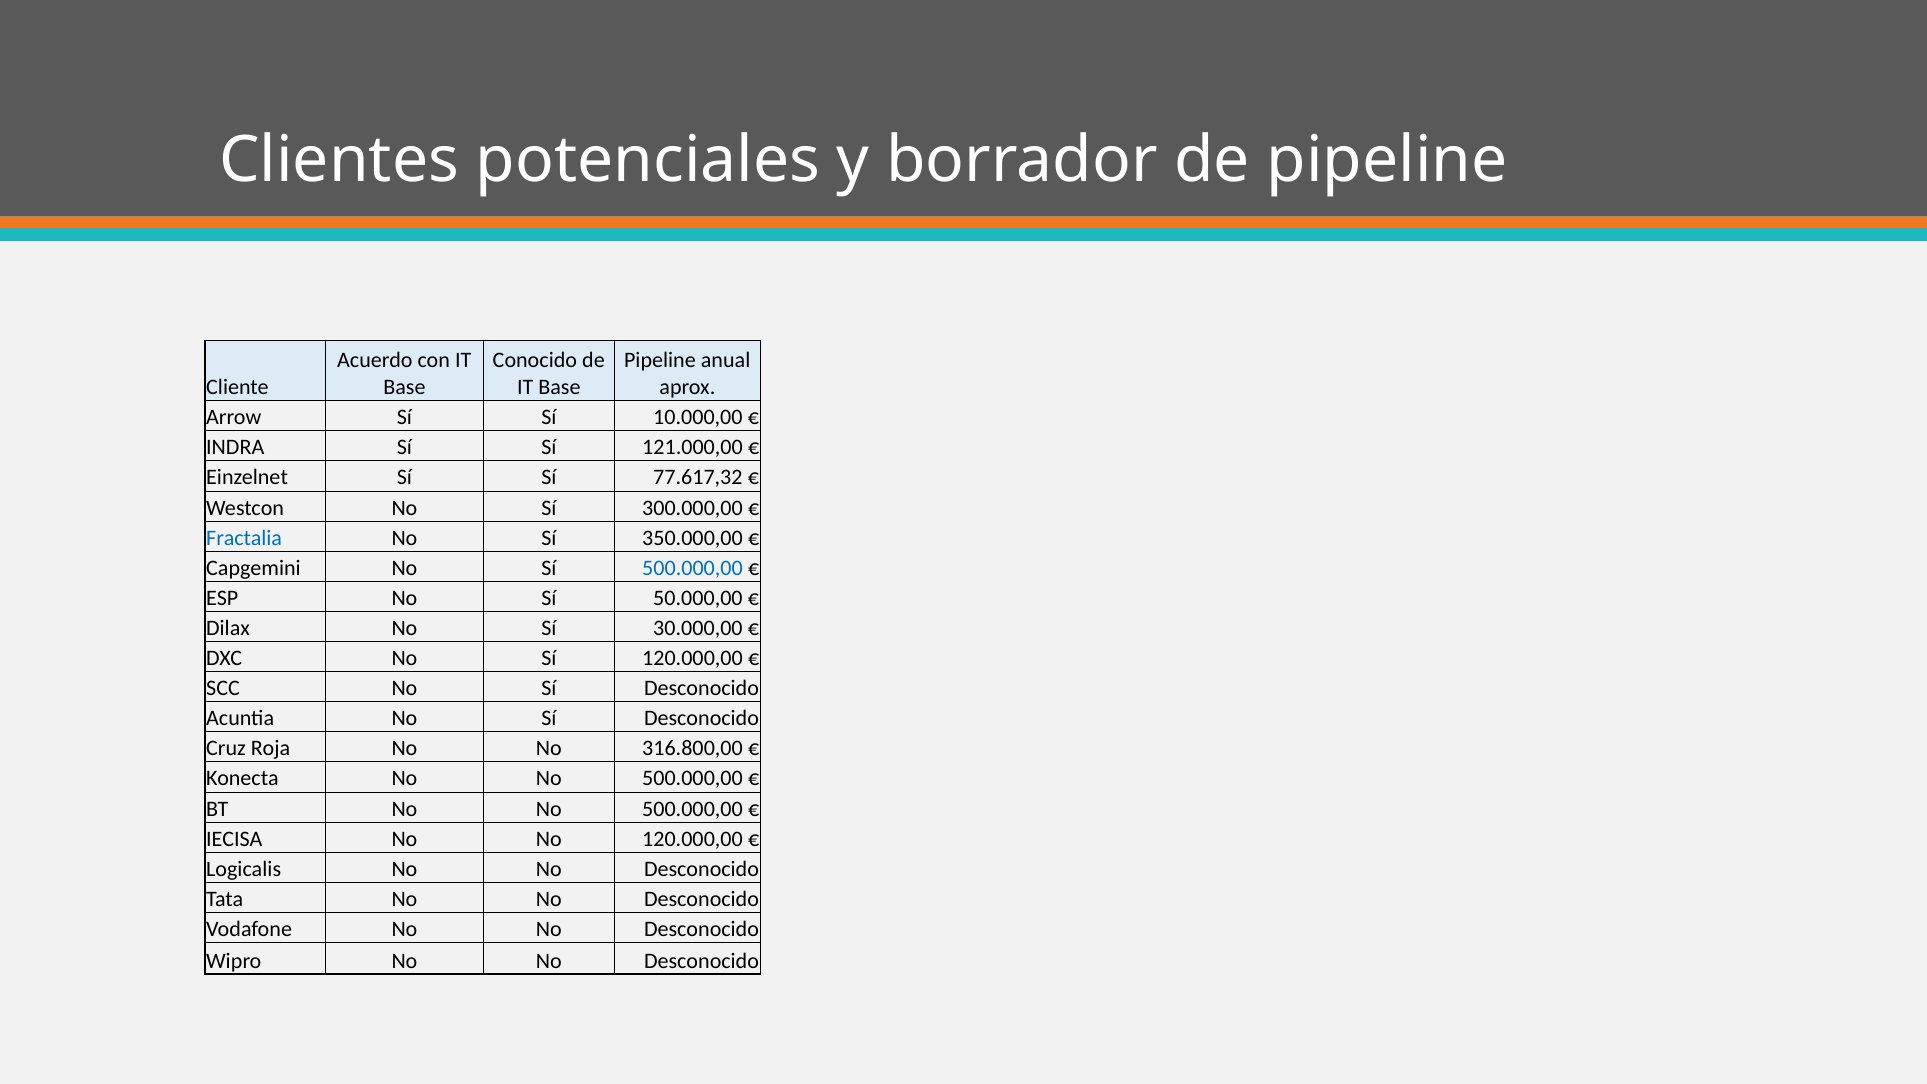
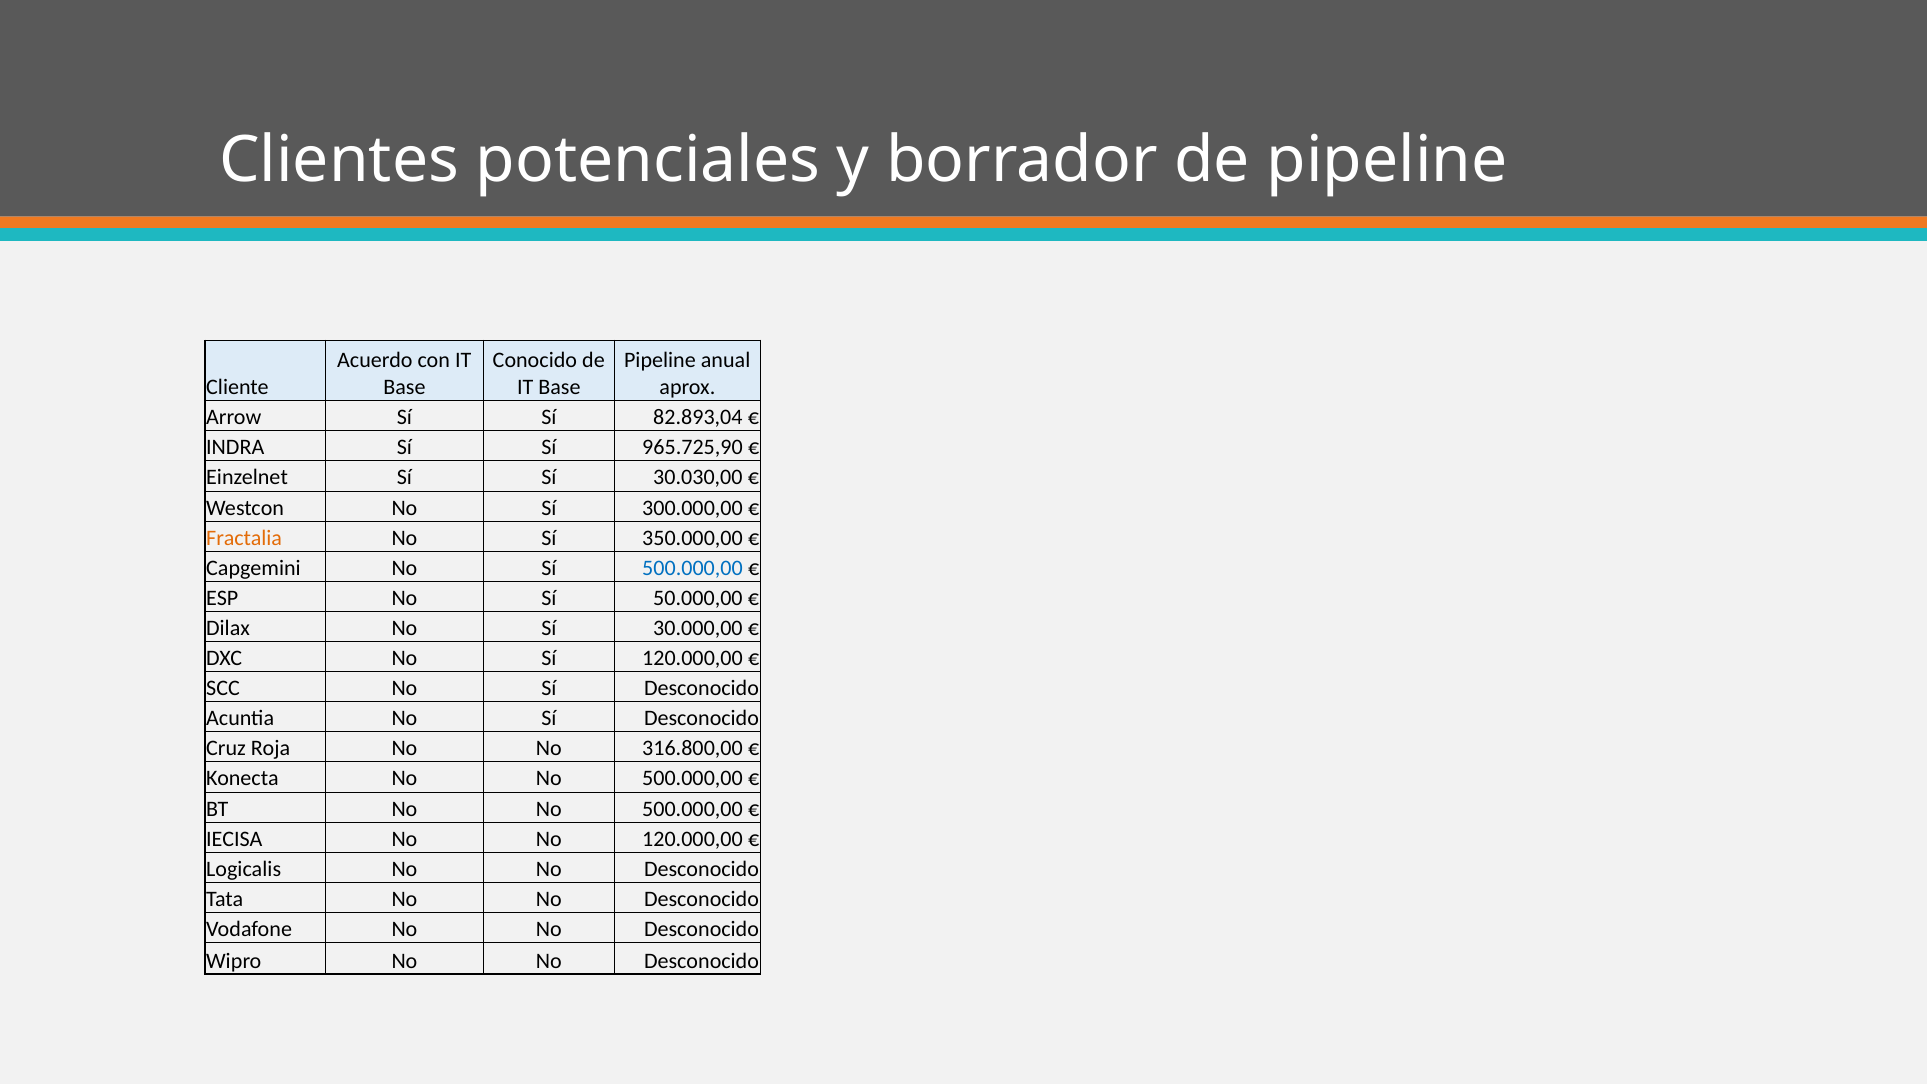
10.000,00: 10.000,00 -> 82.893,04 (698, 417)
121.000,00: 121.000,00 -> 965.725,90 (693, 448)
77.617,32: 77.617,32 -> 30.030,00 (698, 478)
Fractalia colour: blue -> orange (244, 538)
